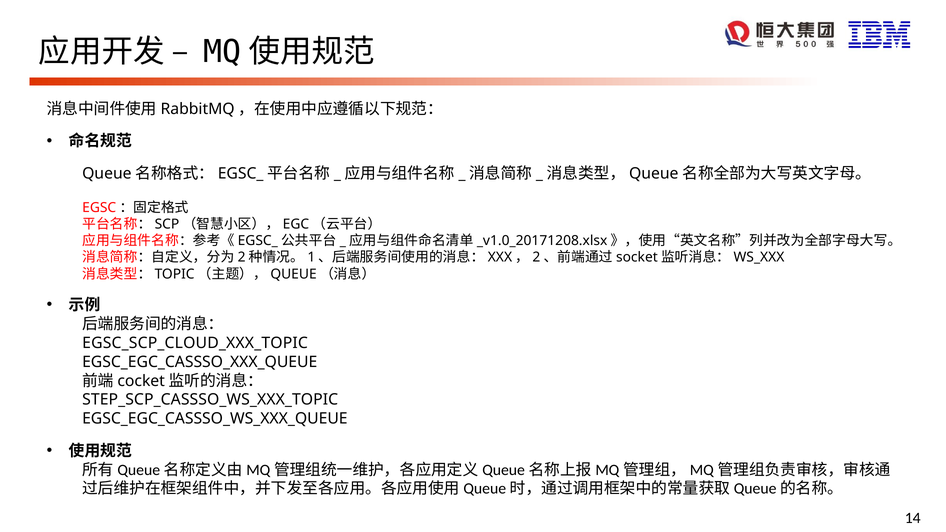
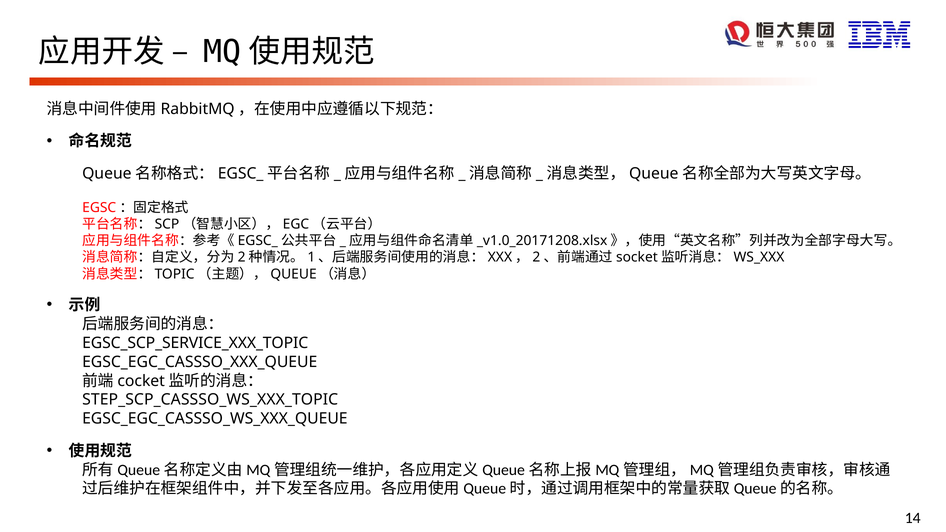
EGSC_SCP_CLOUD_XXX_TOPIC: EGSC_SCP_CLOUD_XXX_TOPIC -> EGSC_SCP_SERVICE_XXX_TOPIC (195, 343)
